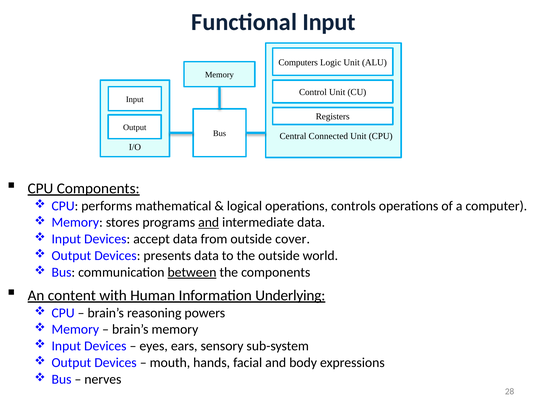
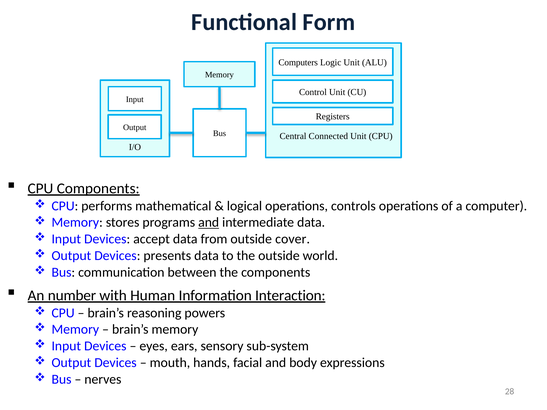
Functional Input: Input -> Form (329, 22)
between underline: present -> none (192, 272)
content: content -> number (72, 296)
Underlying: Underlying -> Interaction (290, 296)
